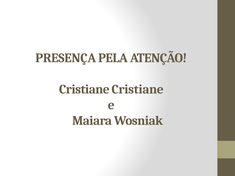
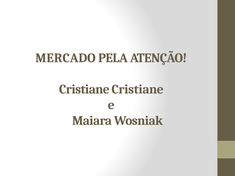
PRESENÇA: PRESENÇA -> MERCADO (66, 58)
